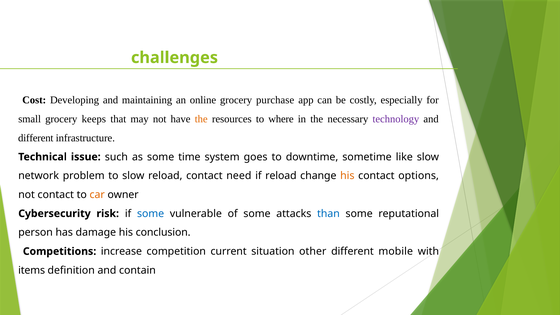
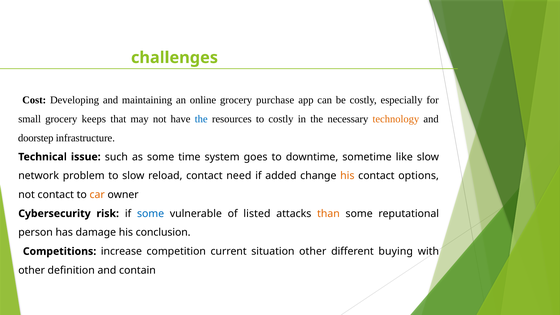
the colour: orange -> blue (201, 119)
to where: where -> costly (281, 119)
technology colour: purple -> orange (396, 119)
different: different -> doorstep (36, 138)
if reload: reload -> added (281, 176)
of some: some -> listed (257, 214)
than colour: blue -> orange (328, 214)
mobile: mobile -> buying (396, 251)
items: items -> other (32, 270)
